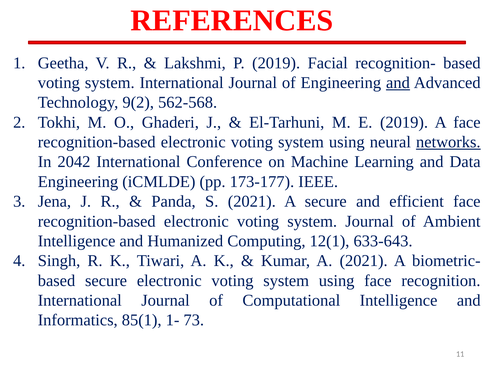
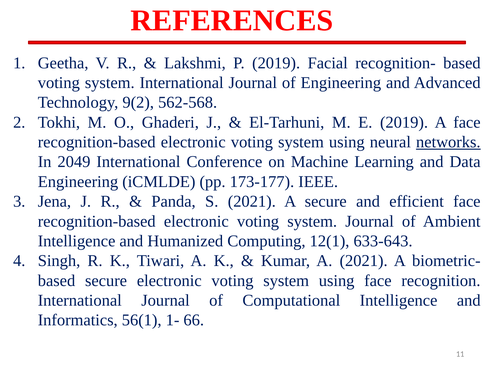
and underline: present -> none (398, 83)
2042: 2042 -> 2049 (74, 162)
85(1: 85(1 -> 56(1 (142, 320)
73: 73 -> 66 (194, 320)
